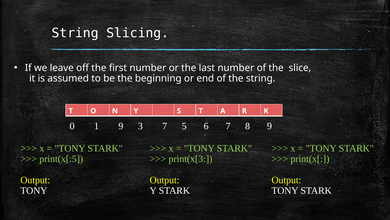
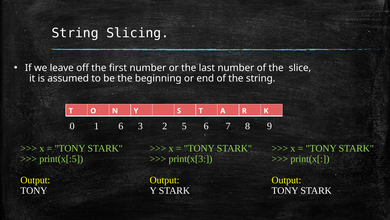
1 9: 9 -> 6 (121, 126)
3 7: 7 -> 2 (165, 126)
